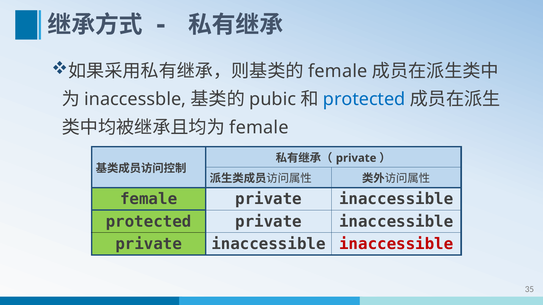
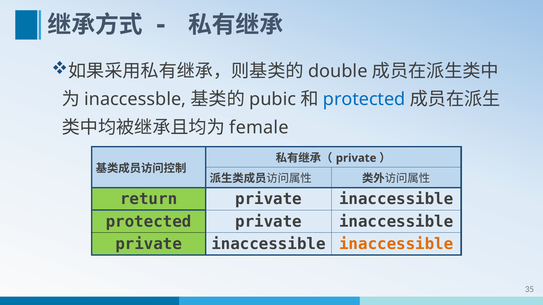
female: female -> double (338, 71)
female: female -> return (149, 199)
inaccessible colour: red -> orange (396, 244)
